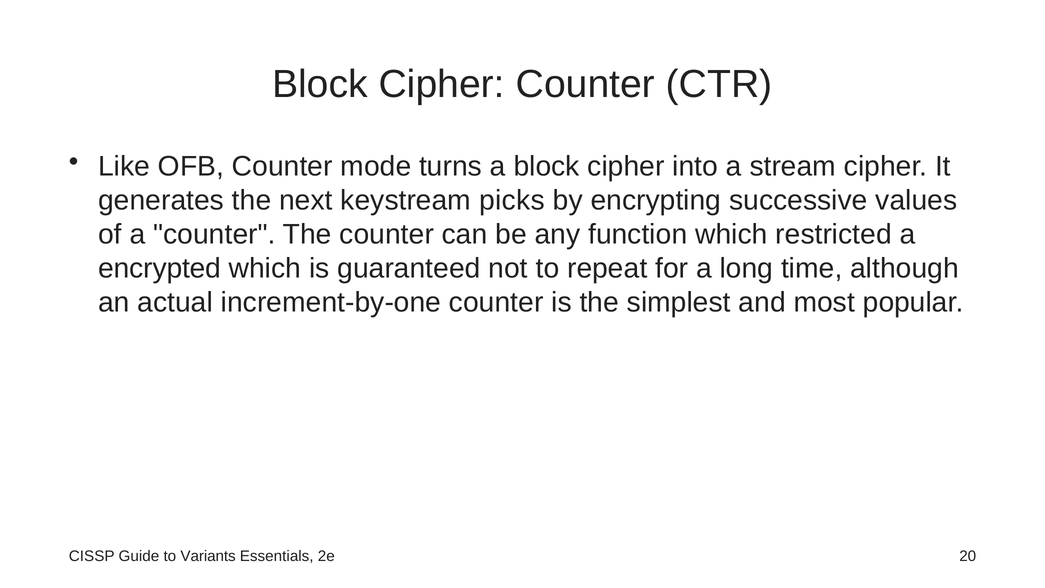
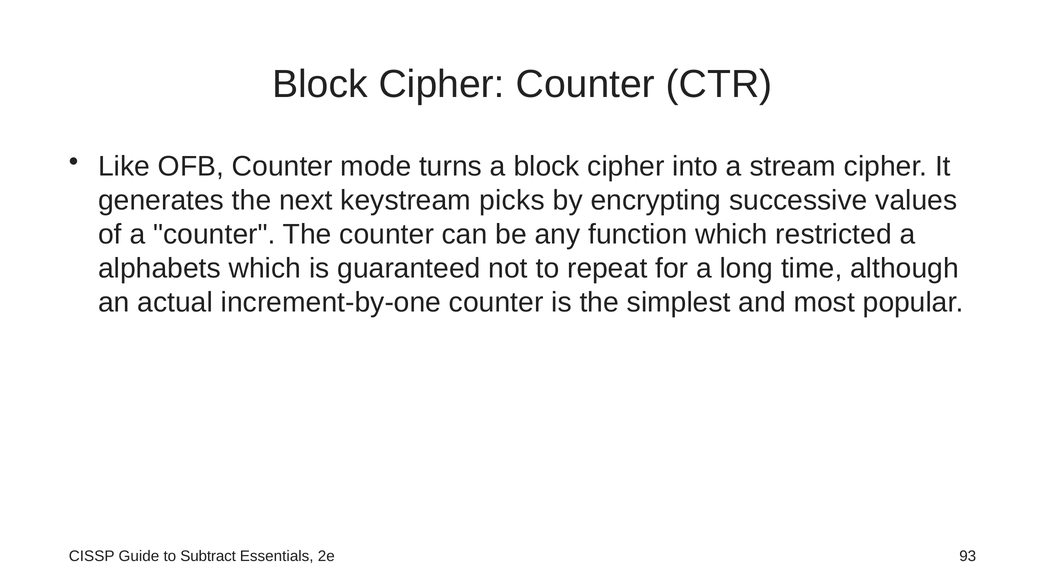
encrypted: encrypted -> alphabets (160, 268)
Variants: Variants -> Subtract (208, 556)
20: 20 -> 93 (968, 556)
